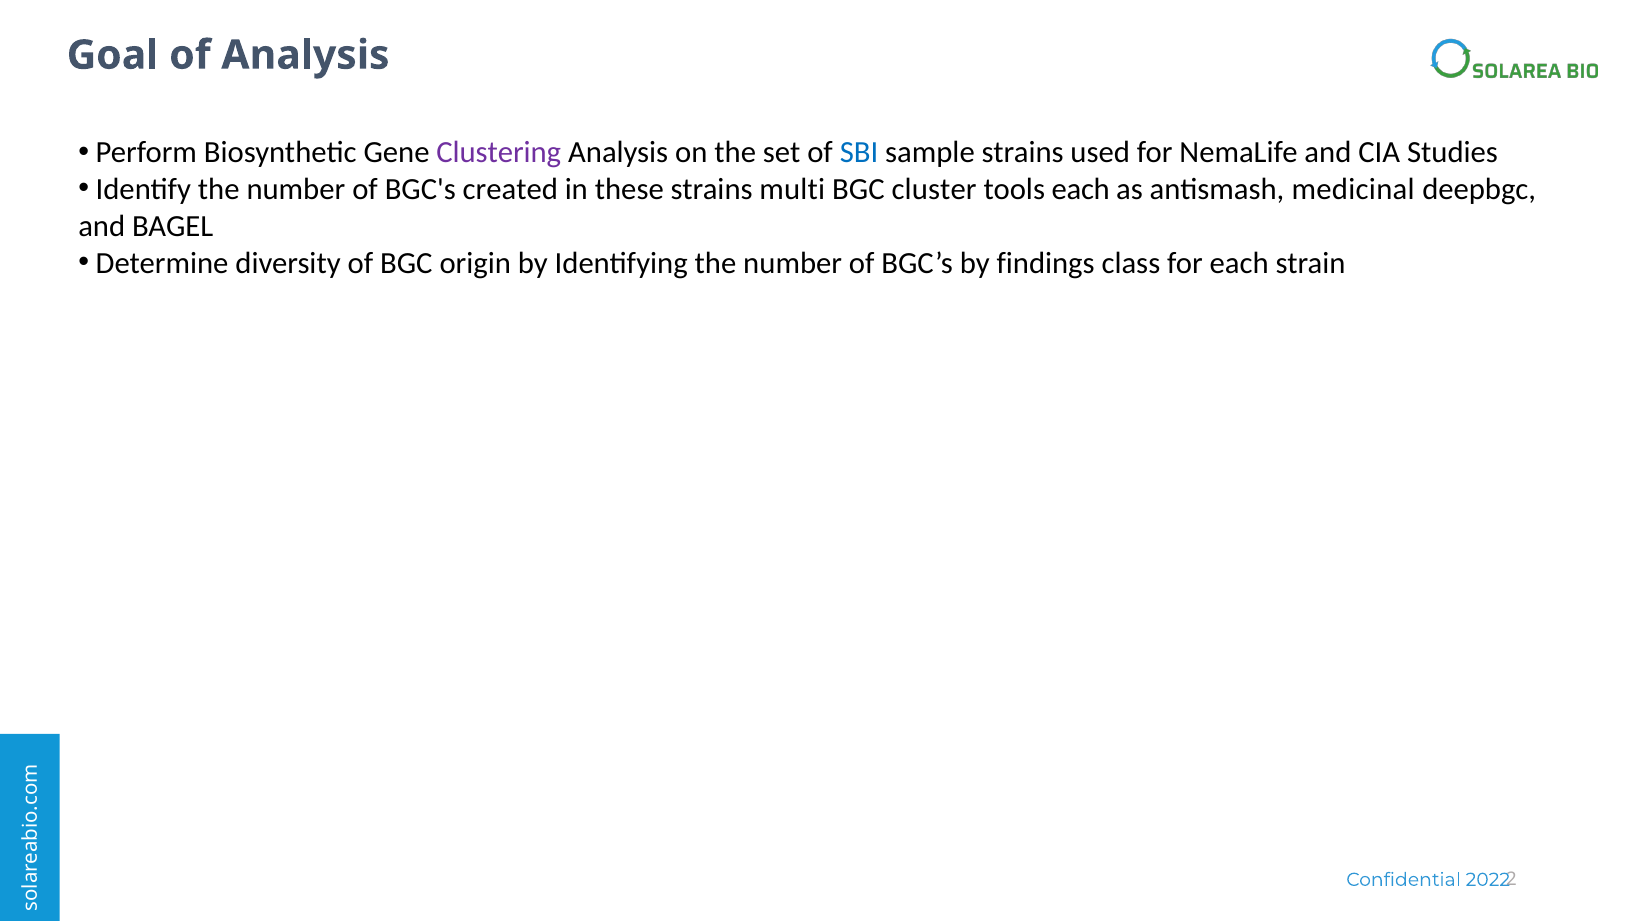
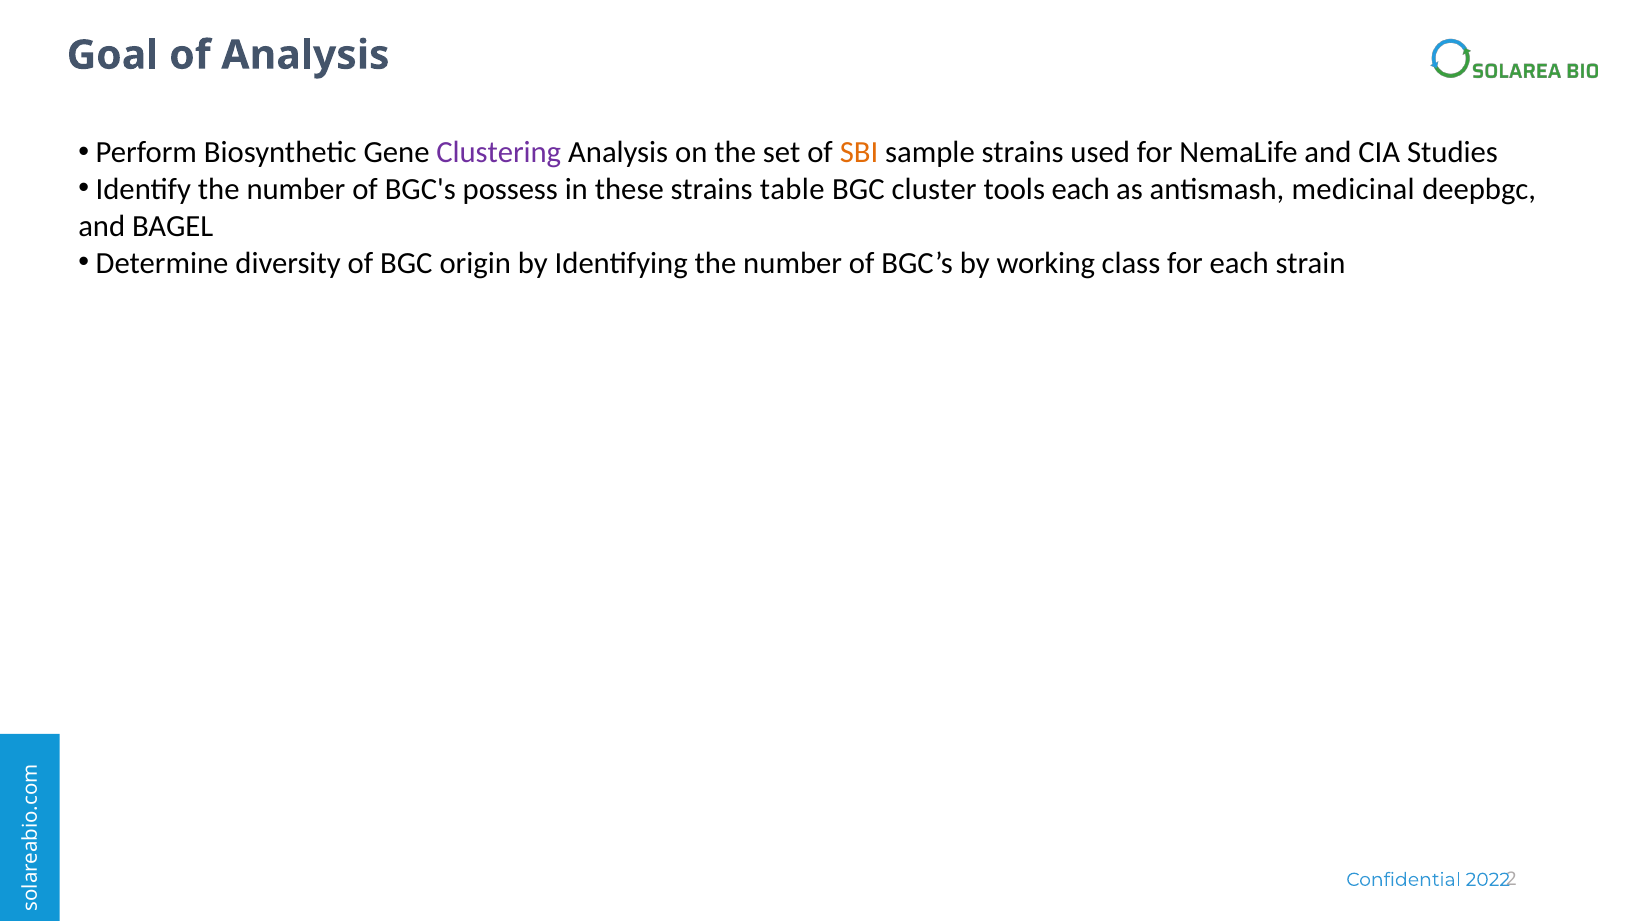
SBI colour: blue -> orange (859, 153)
created: created -> possess (510, 190)
multi: multi -> table (792, 190)
findings: findings -> working (1046, 263)
